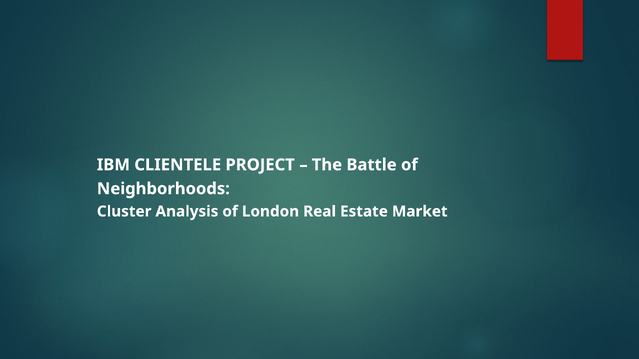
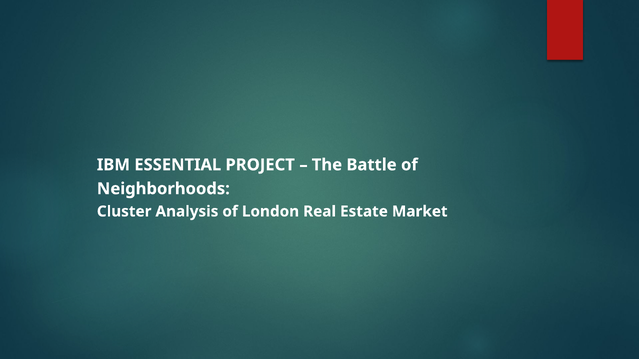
CLIENTELE: CLIENTELE -> ESSENTIAL (178, 165)
